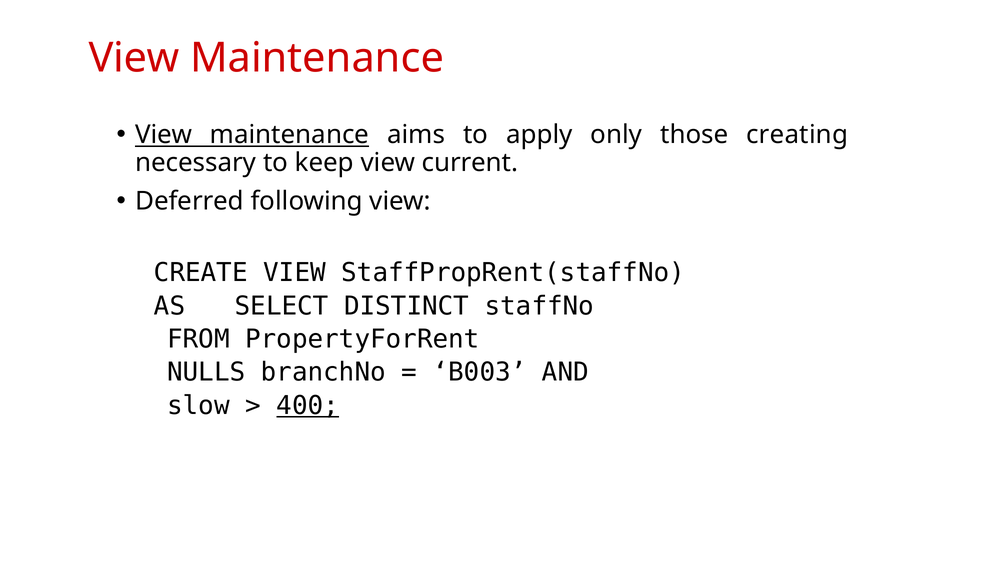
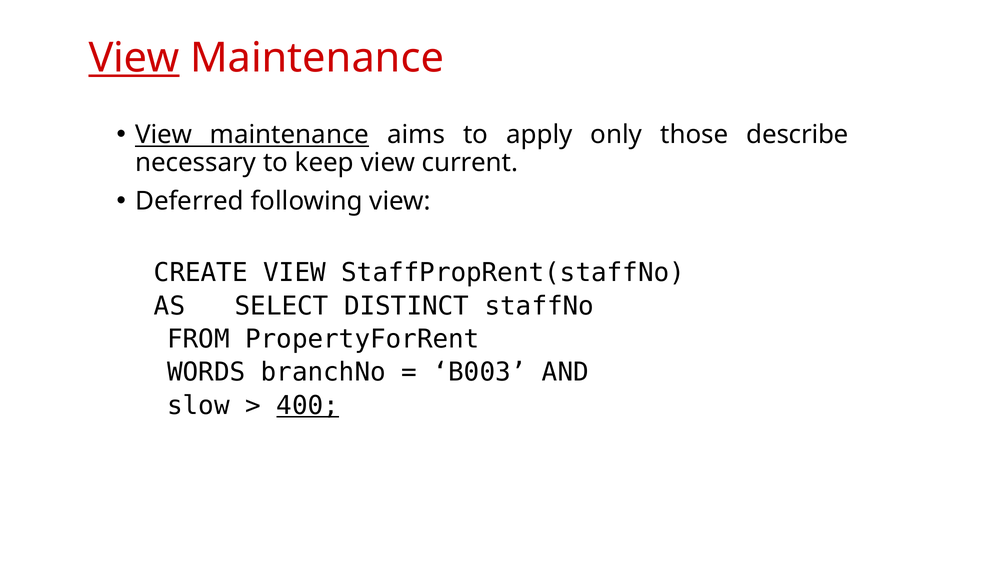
View underline: none -> present (134, 58)
creating: creating -> describe (797, 135)
NULLS: NULLS -> WORDS (206, 373)
